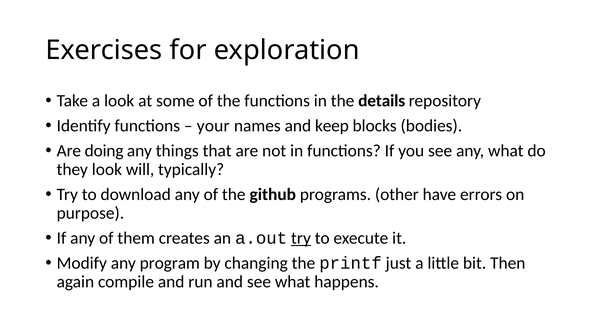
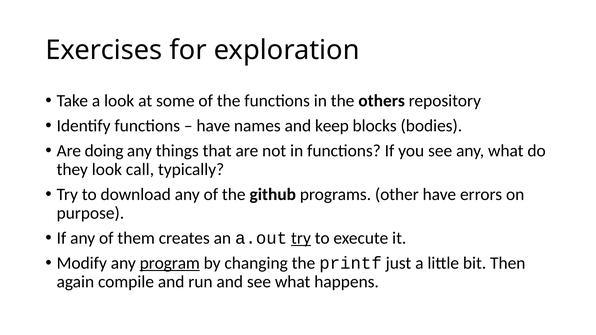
details: details -> others (382, 101)
your: your -> have (213, 126)
will: will -> call (140, 170)
program underline: none -> present (170, 263)
